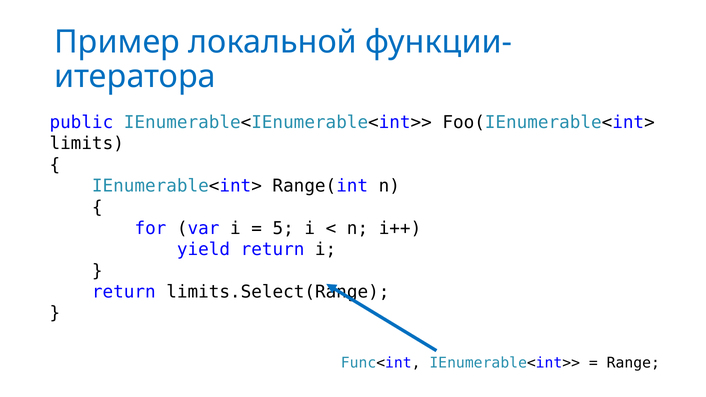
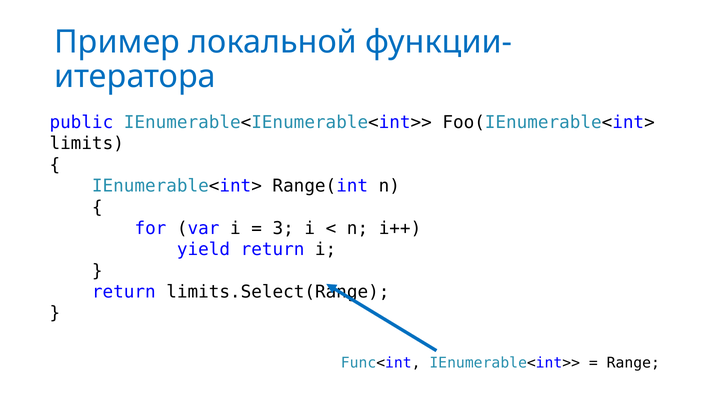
5: 5 -> 3 (283, 228)
